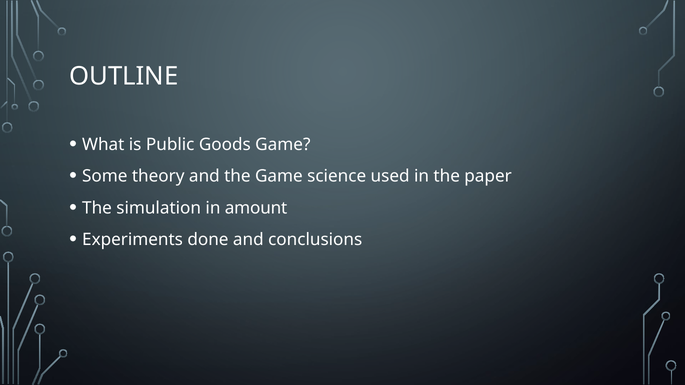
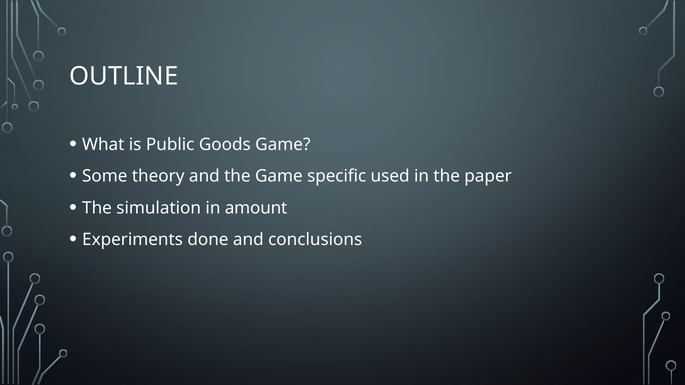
science: science -> specific (337, 176)
